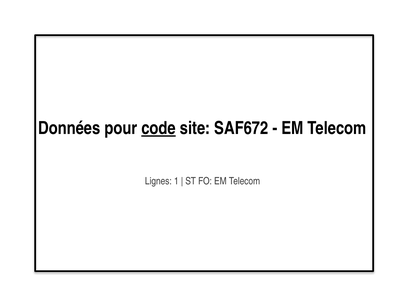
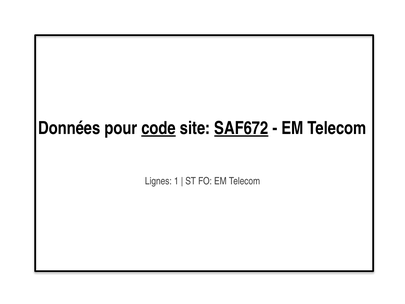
SAF672 underline: none -> present (241, 128)
